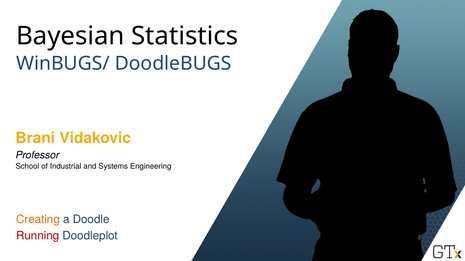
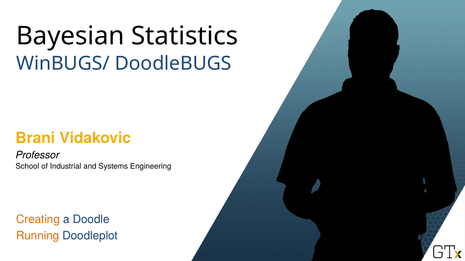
Running colour: red -> orange (38, 236)
